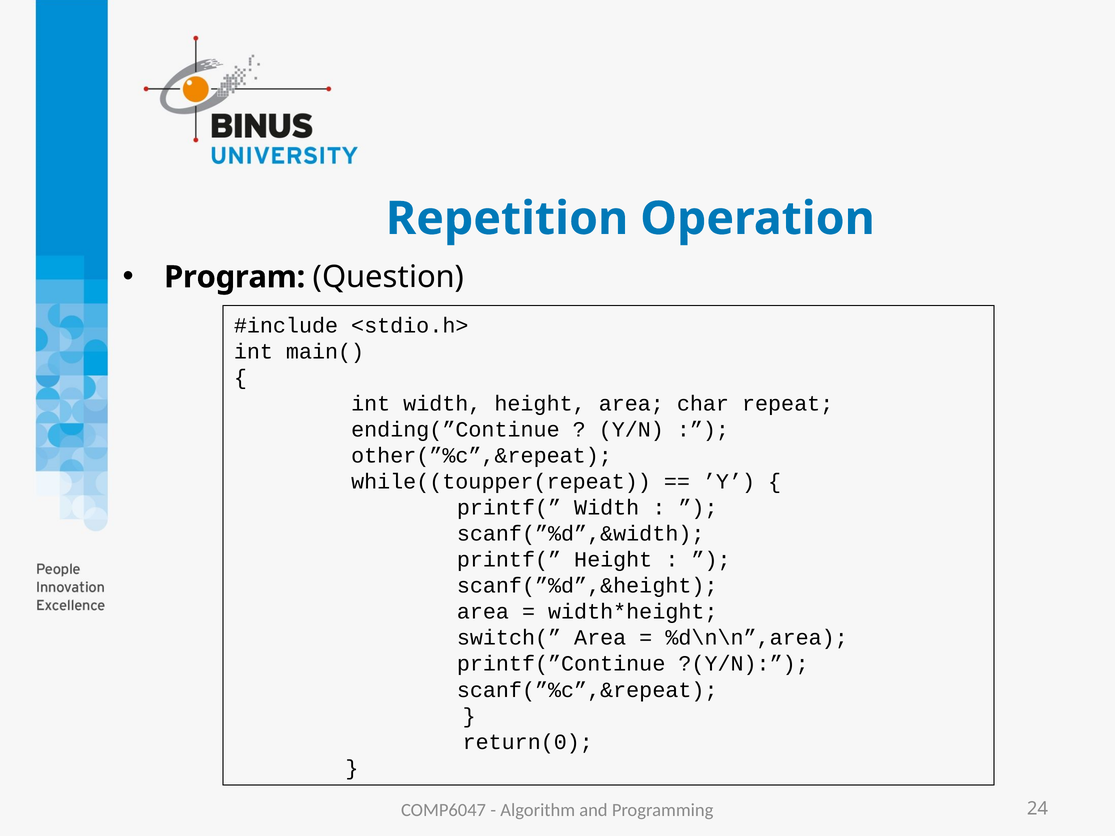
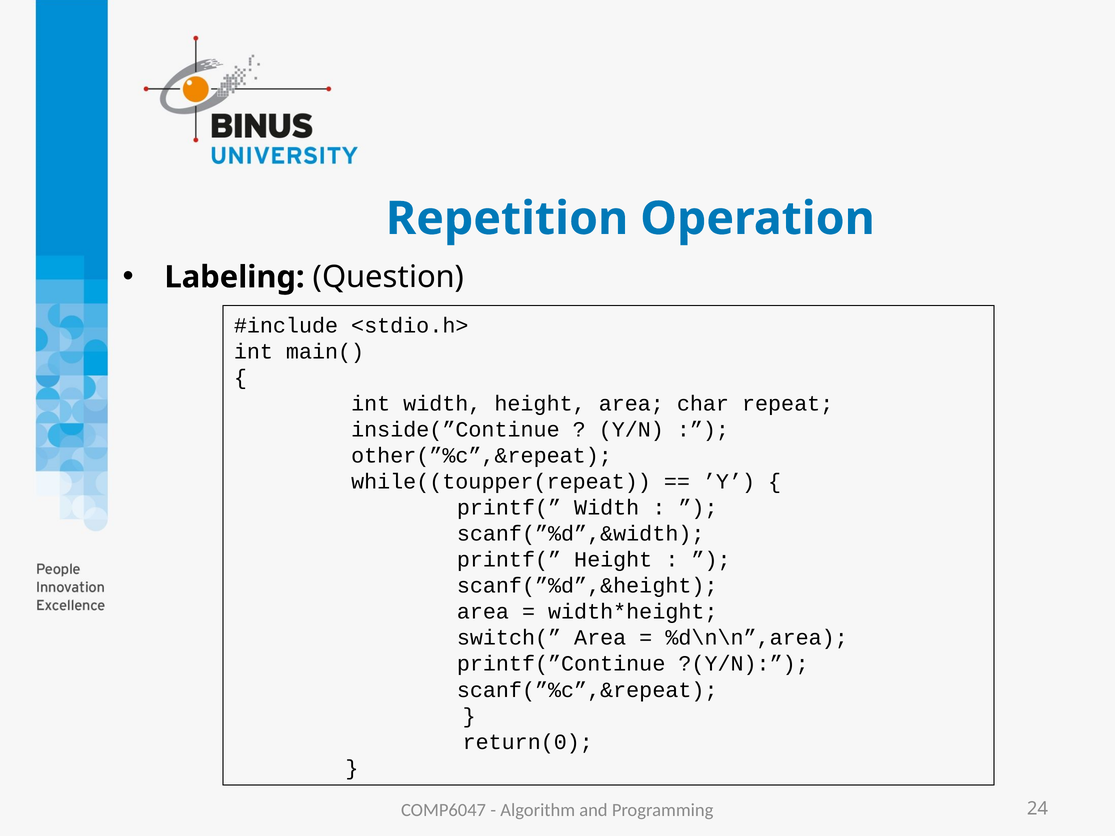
Program: Program -> Labeling (235, 277)
ending(”Continue: ending(”Continue -> inside(”Continue (455, 430)
